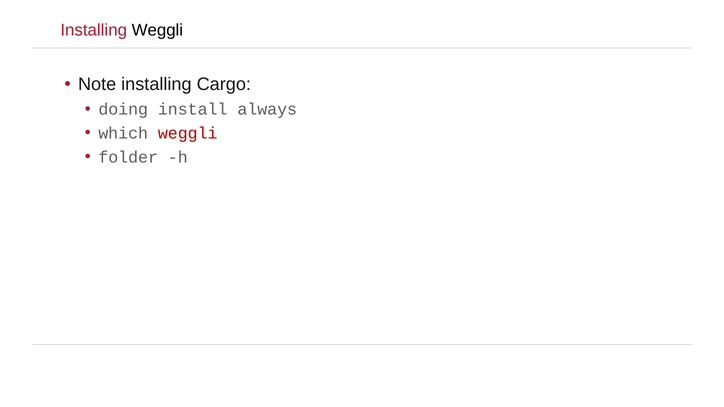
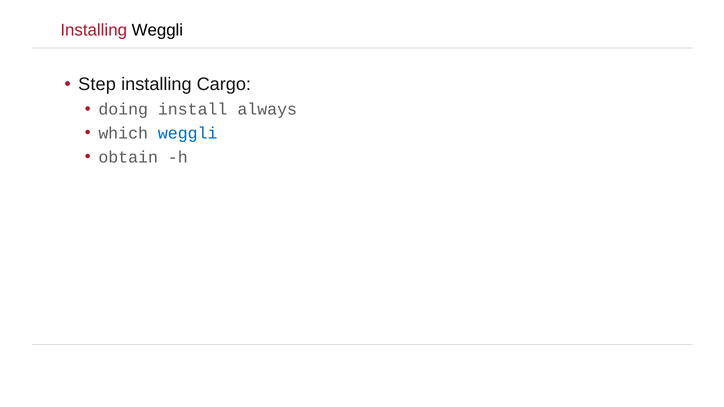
Note: Note -> Step (97, 85)
weggli colour: red -> blue (188, 133)
folder: folder -> obtain (128, 157)
